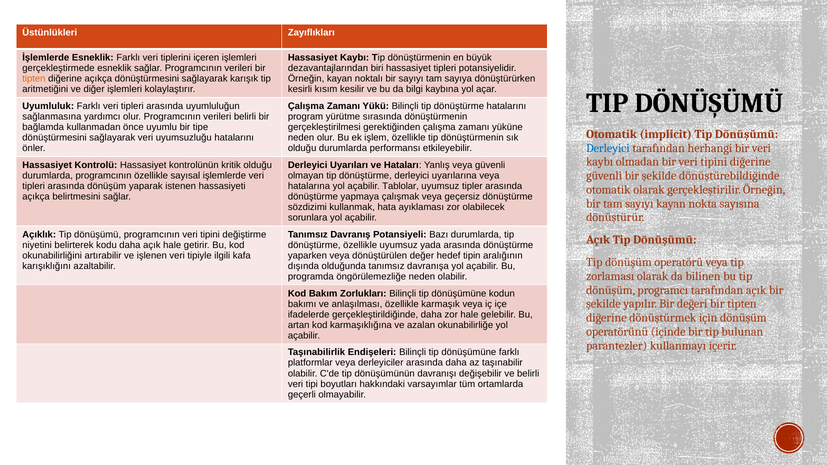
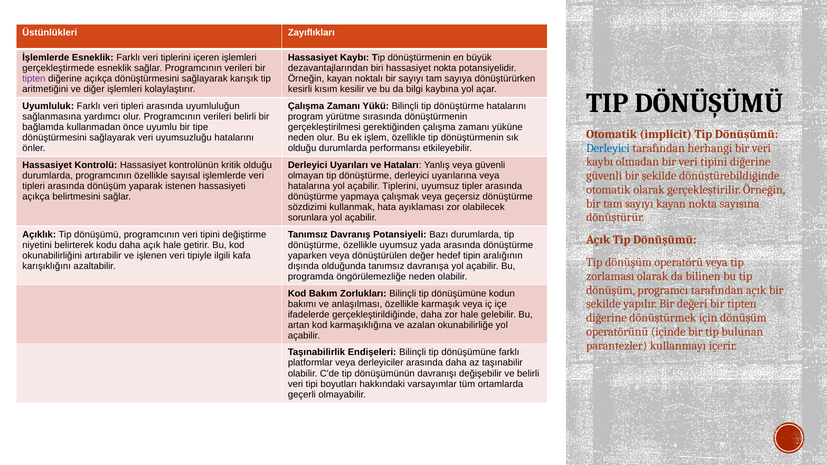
hassasiyet tipleri: tipleri -> nokta (445, 68)
tipten colour: orange -> purple (34, 79)
açabilir Tablolar: Tablolar -> Tiplerini (401, 186)
